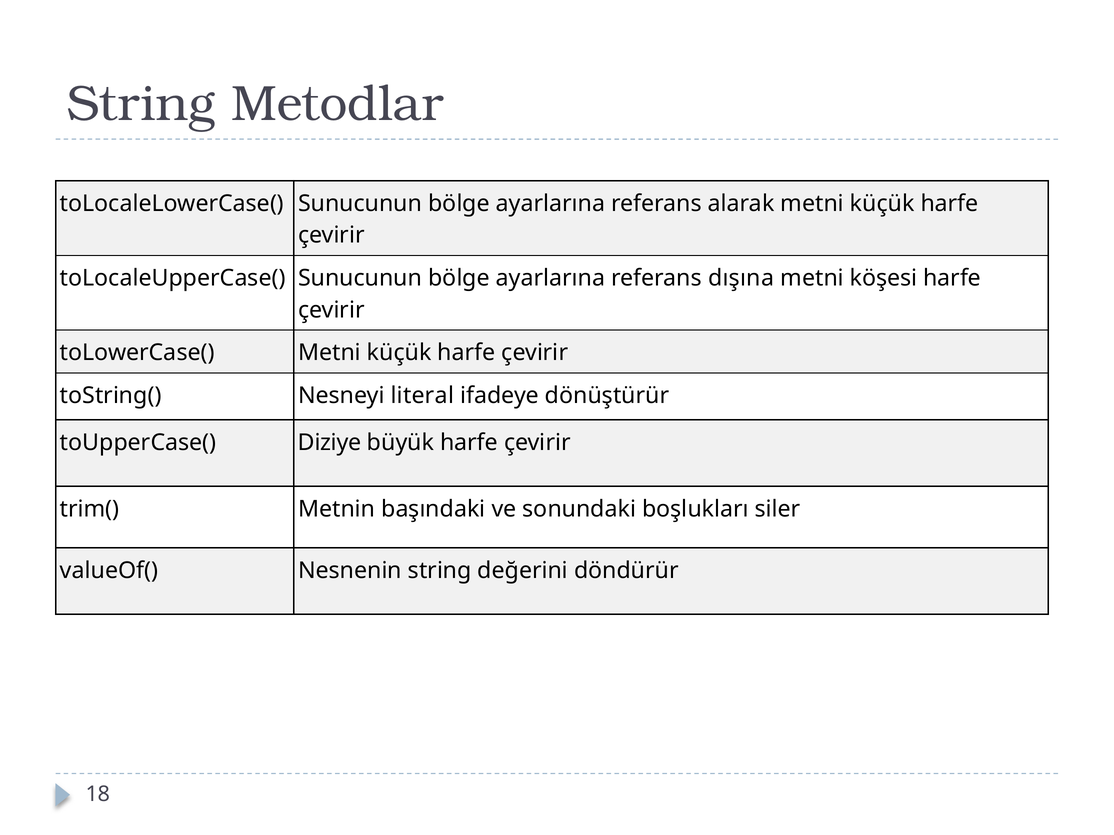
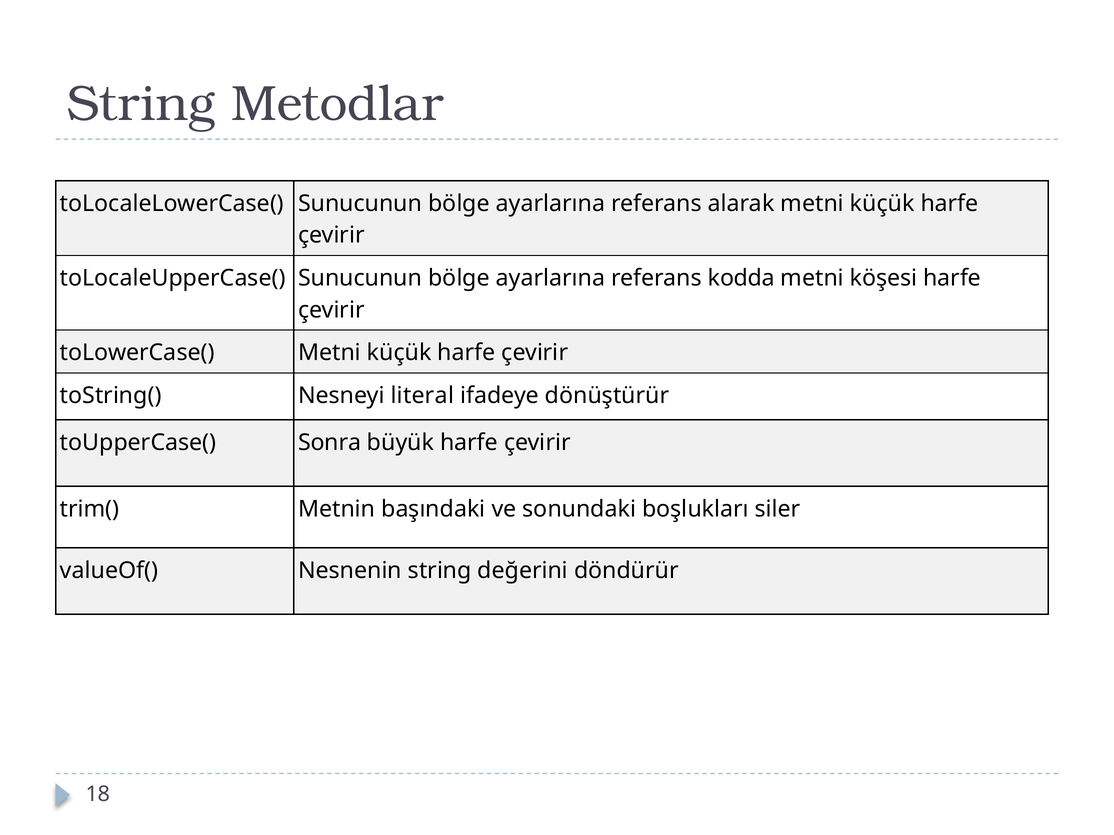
dışına: dışına -> kodda (741, 278)
Diziye: Diziye -> Sonra (330, 443)
